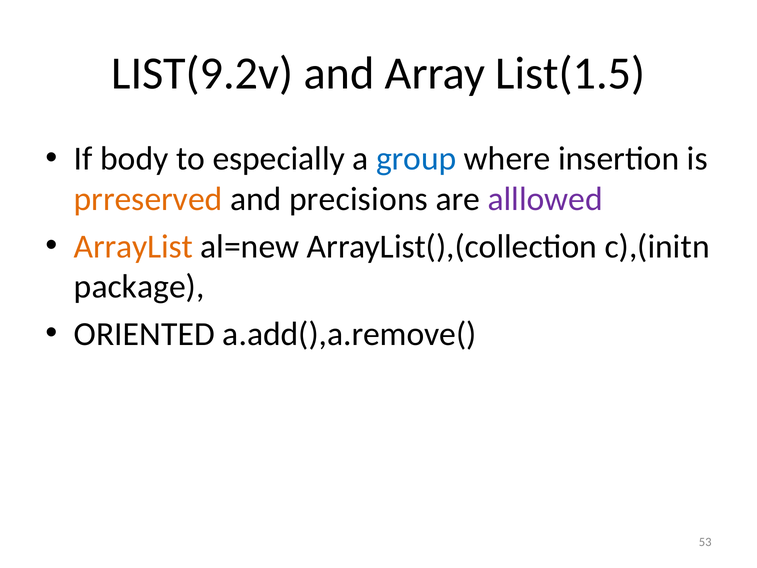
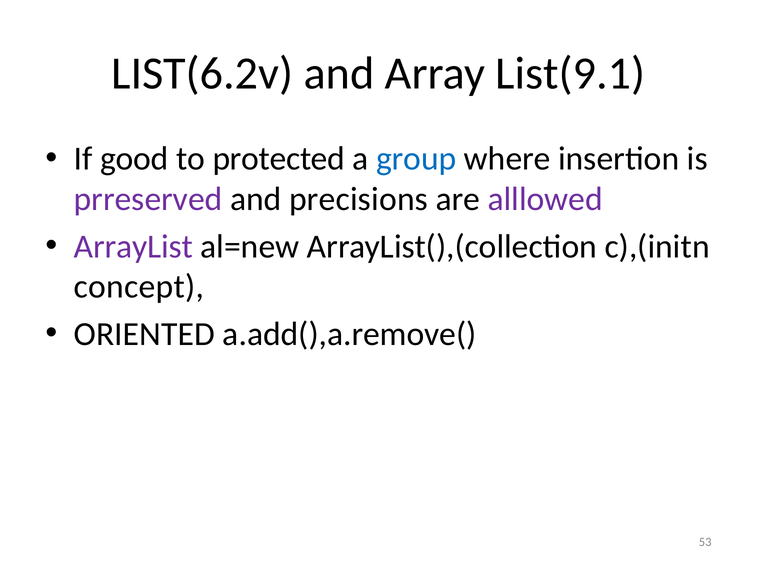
LIST(9.2v: LIST(9.2v -> LIST(6.2v (202, 73)
List(1.5: List(1.5 -> List(9.1 (570, 73)
body: body -> good (134, 159)
especially: especially -> protected (279, 159)
prreserved colour: orange -> purple (148, 199)
ArrayList colour: orange -> purple (133, 246)
package: package -> concept (139, 287)
